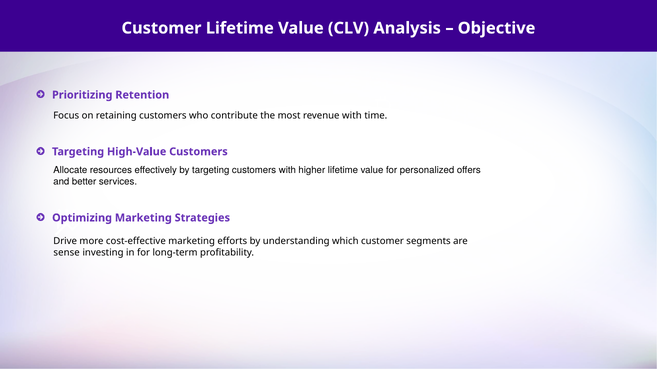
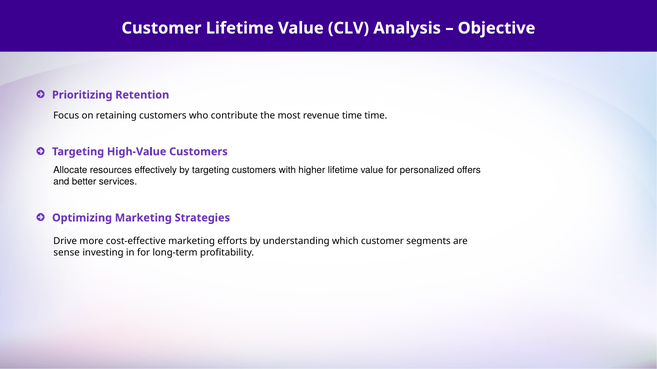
revenue with: with -> time (352, 116)
